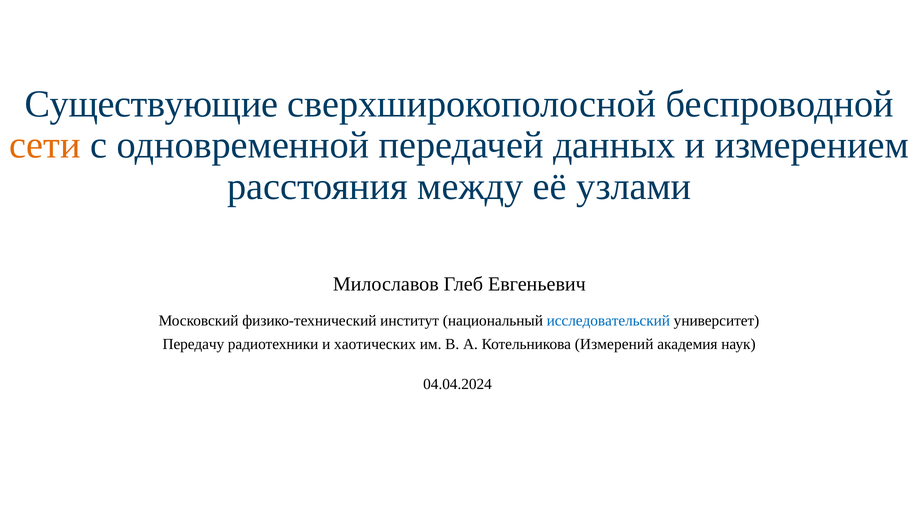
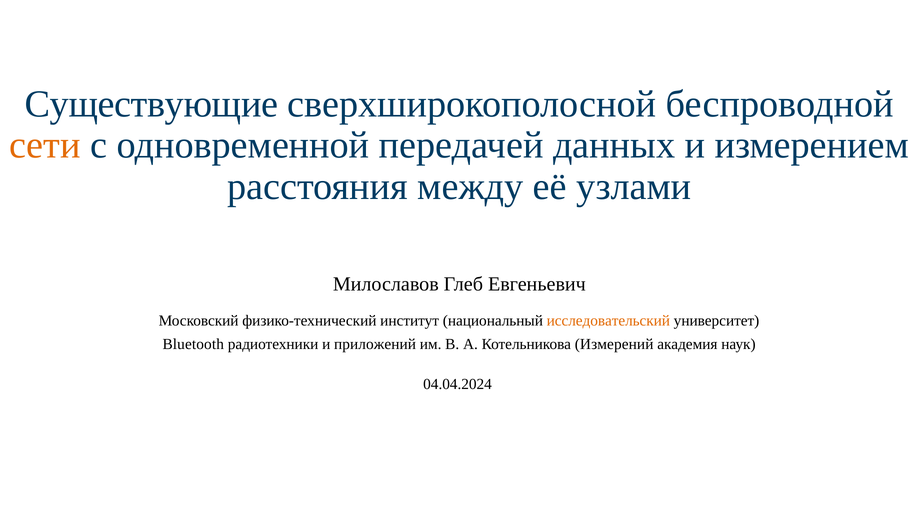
исследовательский colour: blue -> orange (608, 321)
Передачу: Передачу -> Bluetooth (193, 344)
хаотических: хаотических -> приложений (375, 344)
